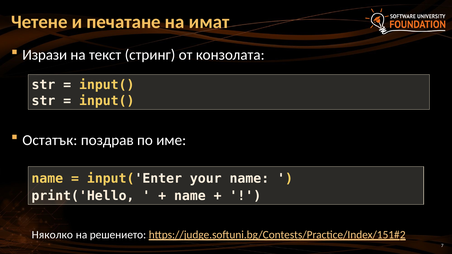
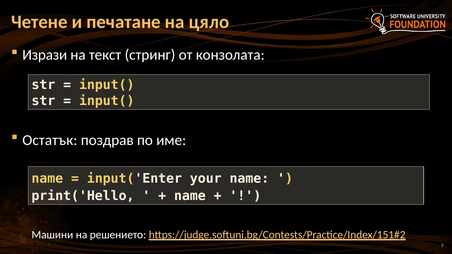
имат: имат -> цяло (209, 22)
Няколко: Няколко -> Машини (52, 235)
